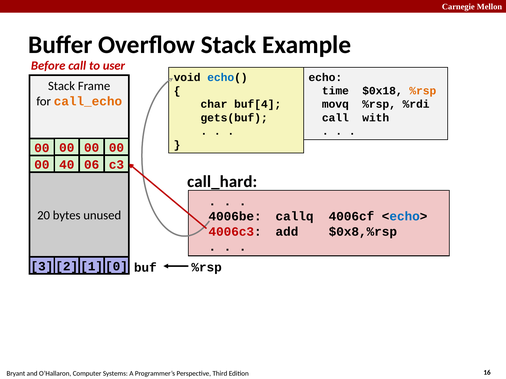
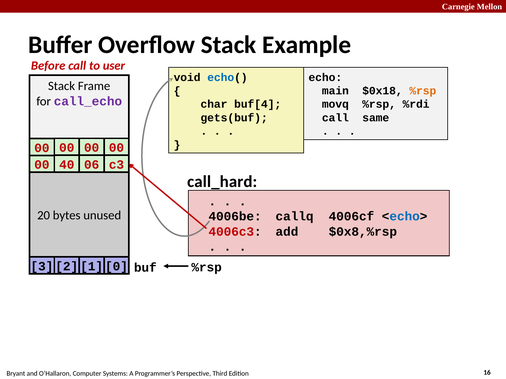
time: time -> main (335, 91)
call_echo colour: orange -> purple (88, 101)
with: with -> same (376, 118)
